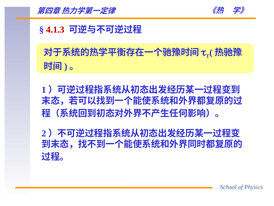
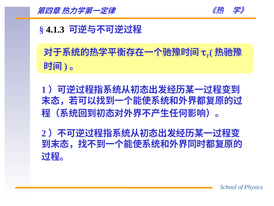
4.1.3 colour: red -> black (55, 30)
